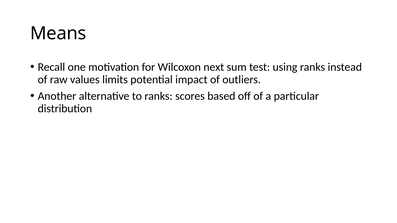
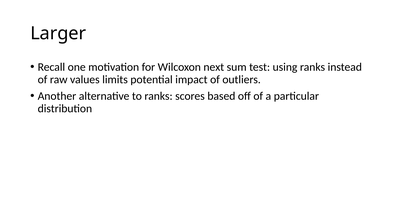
Means: Means -> Larger (58, 33)
